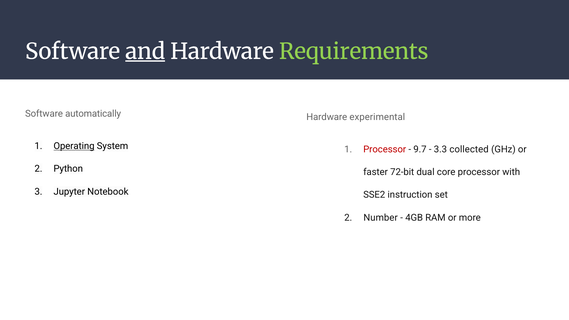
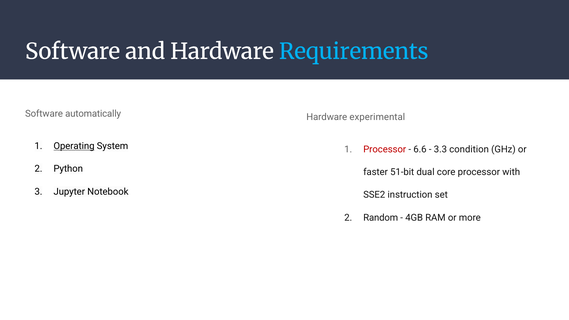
and underline: present -> none (145, 52)
Requirements colour: light green -> light blue (354, 52)
9.7: 9.7 -> 6.6 (420, 149)
collected: collected -> condition (469, 149)
72-bit: 72-bit -> 51-bit (402, 172)
Number: Number -> Random (381, 218)
